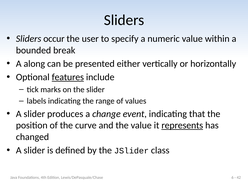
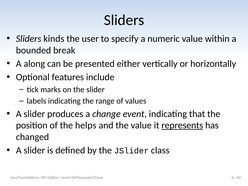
occur: occur -> kinds (54, 39)
features underline: present -> none (68, 77)
curve: curve -> helps (86, 125)
